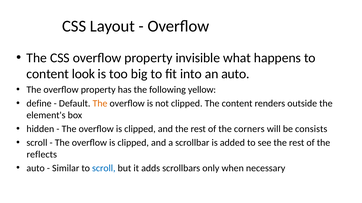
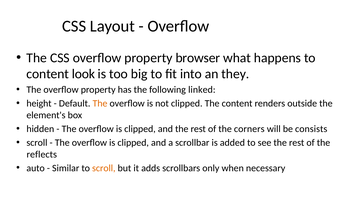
invisible: invisible -> browser (198, 58)
an auto: auto -> they (235, 74)
yellow: yellow -> linked (202, 90)
define: define -> height (39, 104)
scroll colour: blue -> orange (104, 169)
